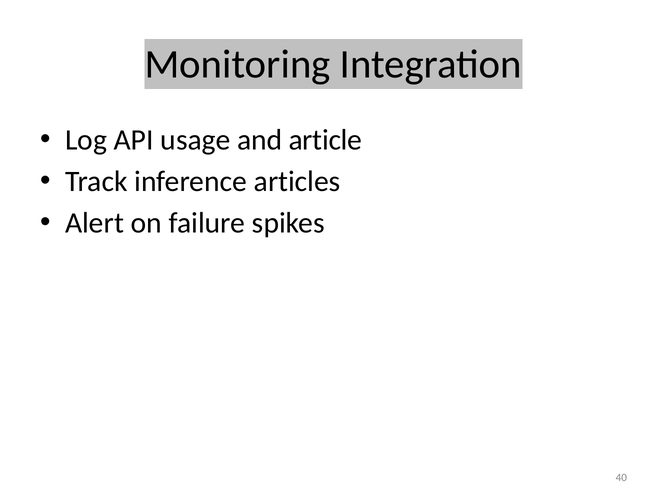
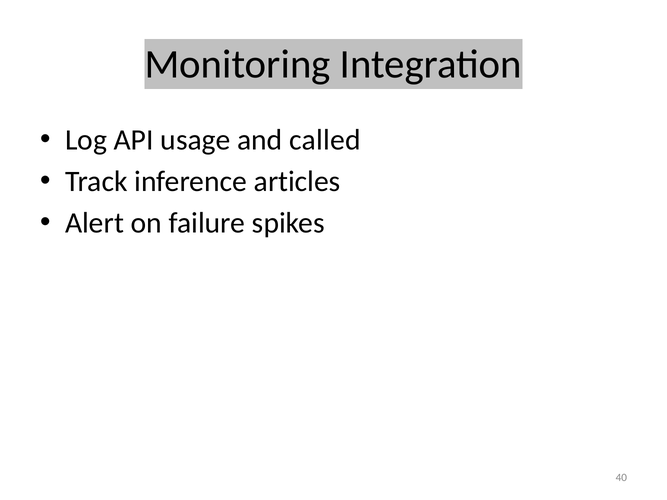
article: article -> called (325, 140)
